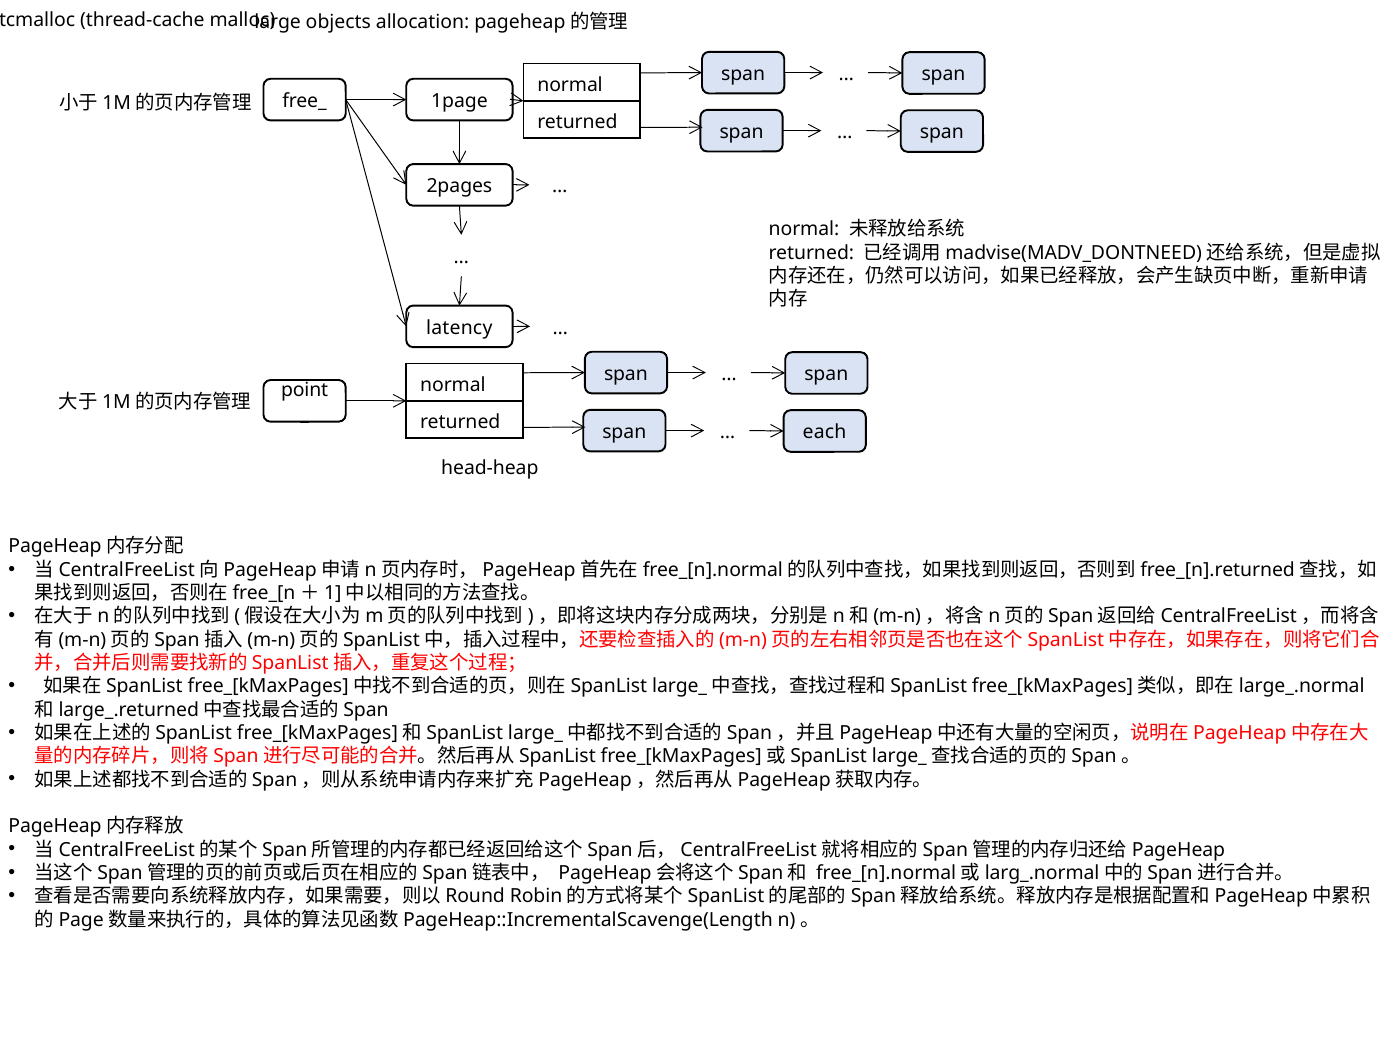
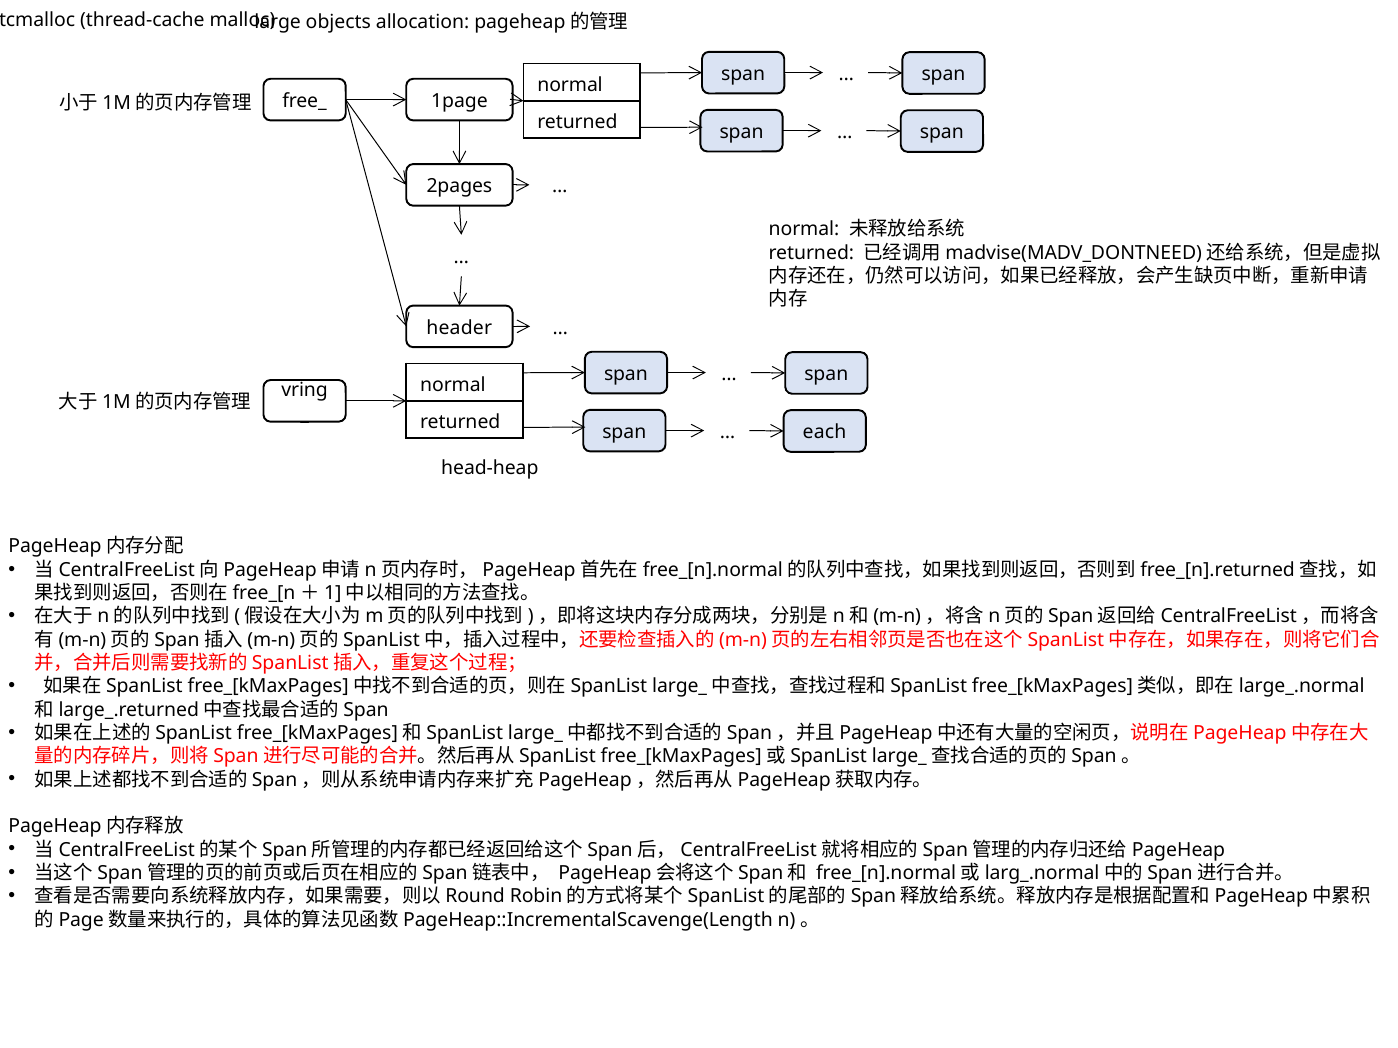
latency: latency -> header (459, 328)
point: point -> vring (305, 391)
